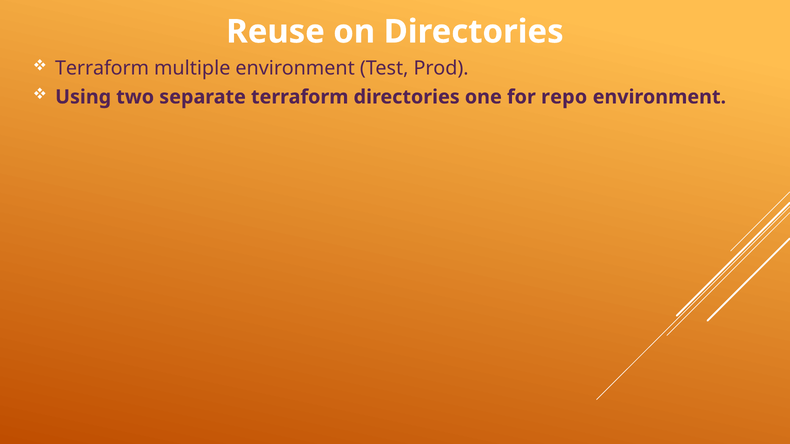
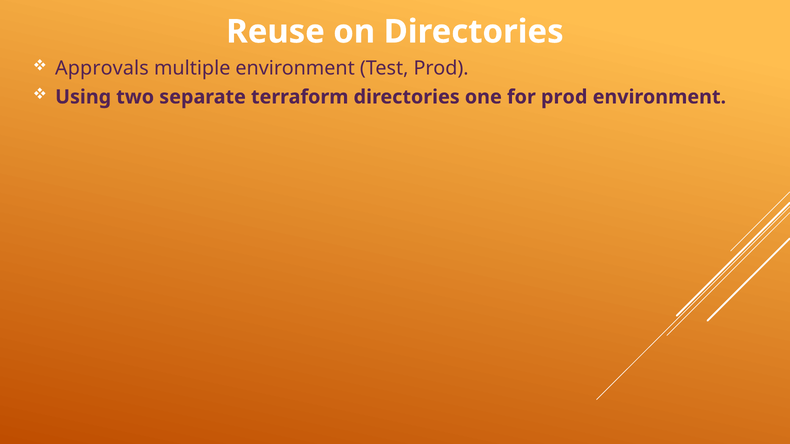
Terraform: Terraform -> Approvals (102, 68)
for repo: repo -> prod (564, 97)
